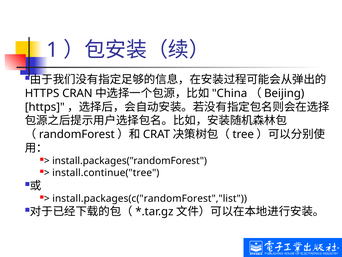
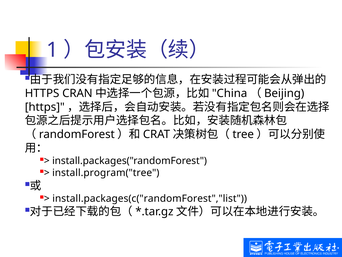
install.continue("tree: install.continue("tree -> install.program("tree (106, 173)
